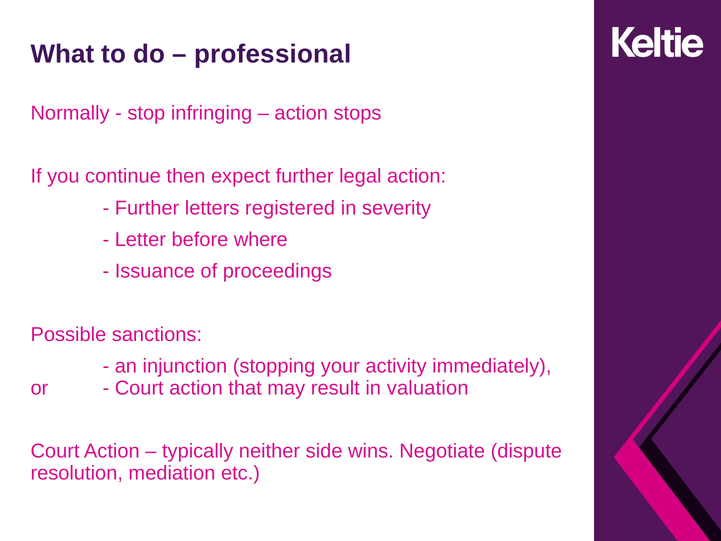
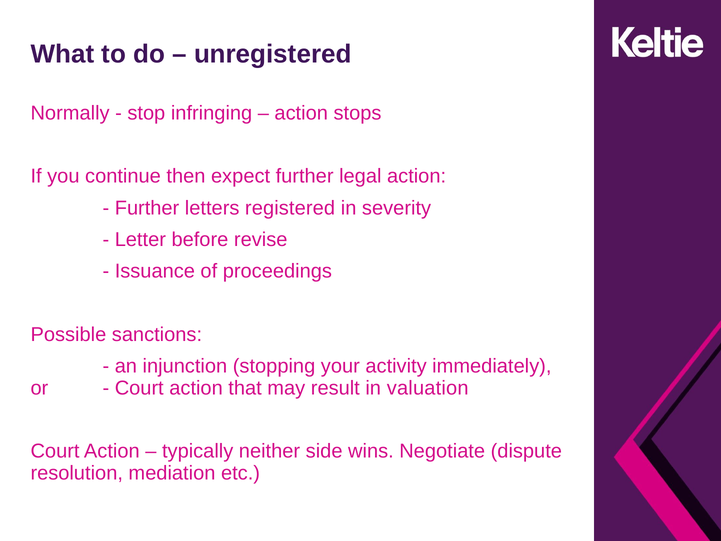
professional: professional -> unregistered (273, 54)
where: where -> revise (261, 240)
